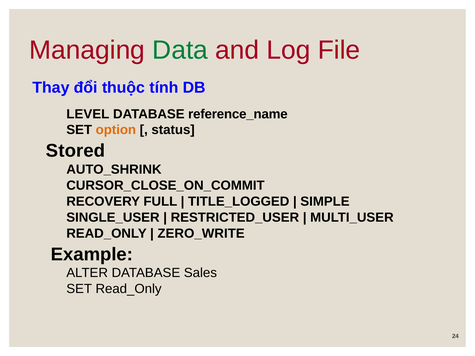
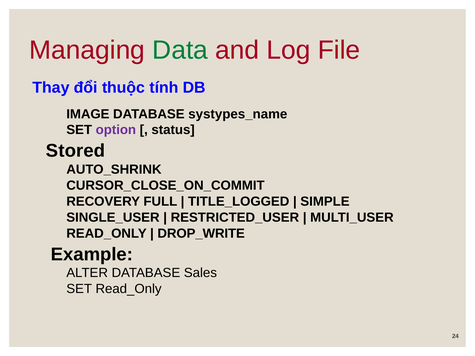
LEVEL: LEVEL -> IMAGE (88, 114)
reference_name: reference_name -> systypes_name (238, 114)
option colour: orange -> purple (116, 130)
ZERO_WRITE: ZERO_WRITE -> DROP_WRITE (201, 234)
